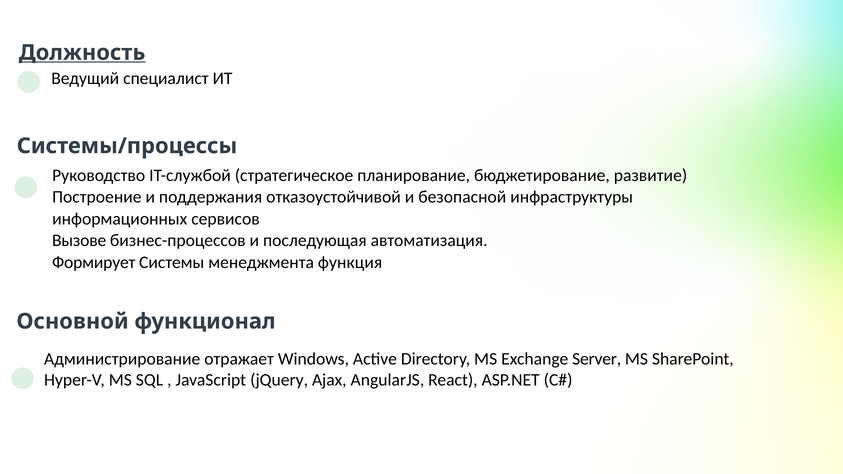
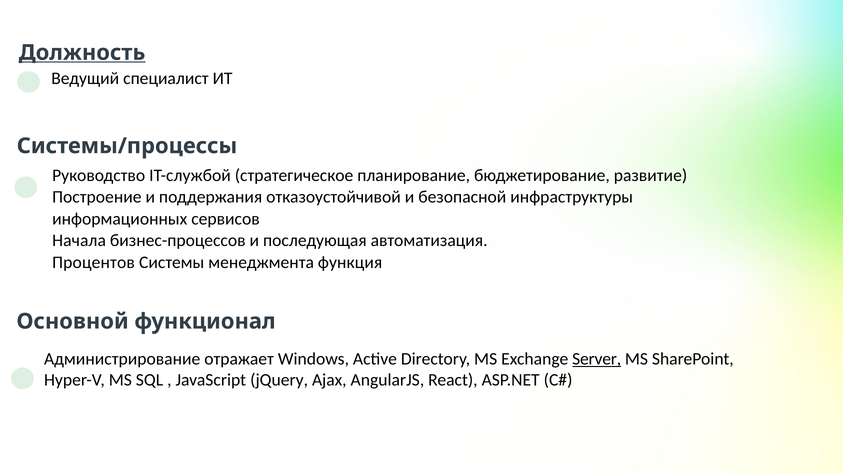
Вызове: Вызове -> Начала (79, 241)
Формирует: Формирует -> Процентов (94, 262)
Server underline: none -> present (597, 359)
